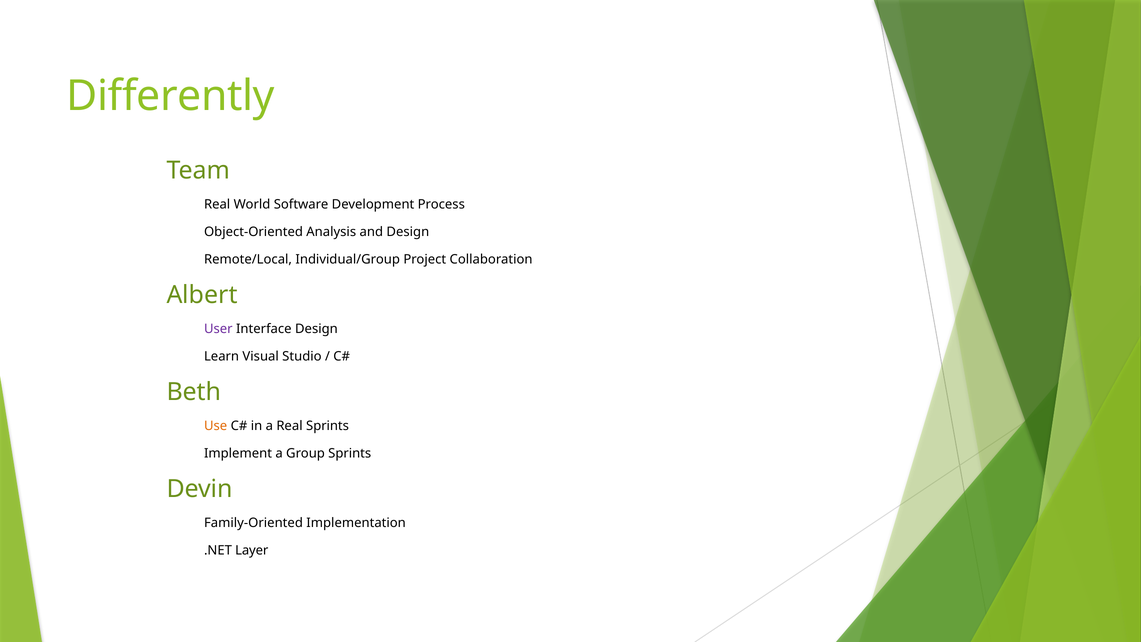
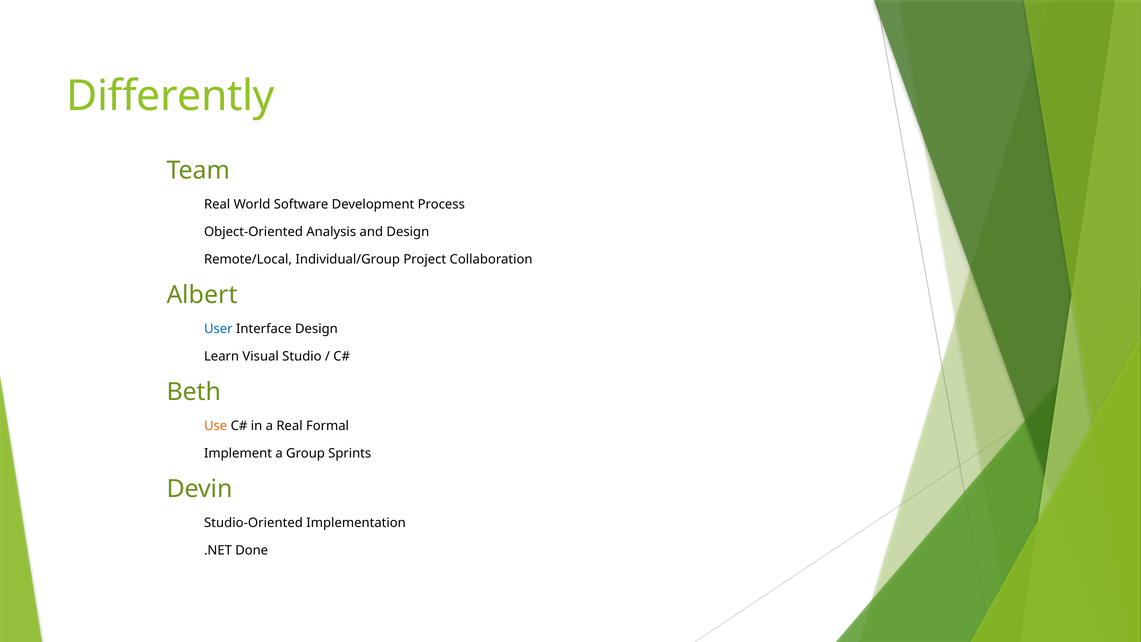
User colour: purple -> blue (218, 329)
Real Sprints: Sprints -> Formal (328, 426)
Family-Oriented: Family-Oriented -> Studio-Oriented (253, 523)
Layer: Layer -> Done (252, 550)
